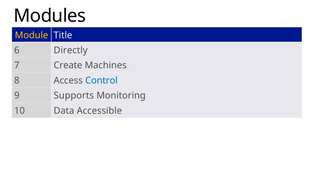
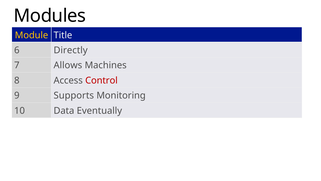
Create: Create -> Allows (68, 65)
Control colour: blue -> red (101, 80)
Accessible: Accessible -> Eventually (99, 110)
